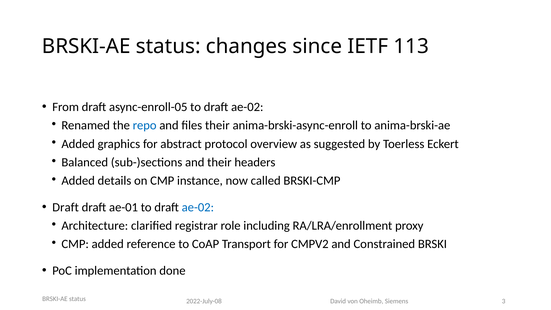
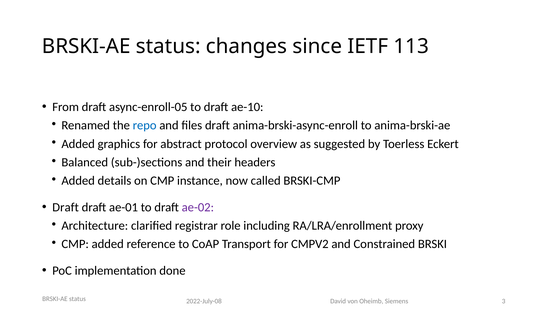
async-enroll-05 to draft ae-02: ae-02 -> ae-10 (247, 107)
files their: their -> draft (217, 125)
ae-02 colour: blue -> purple (198, 207)
